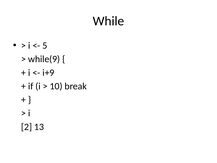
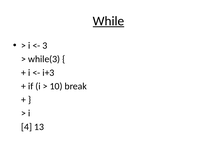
While underline: none -> present (108, 21)
5: 5 -> 3 (45, 46)
while(9: while(9 -> while(3 (44, 59)
i+9: i+9 -> i+3 (48, 73)
2: 2 -> 4 (27, 127)
